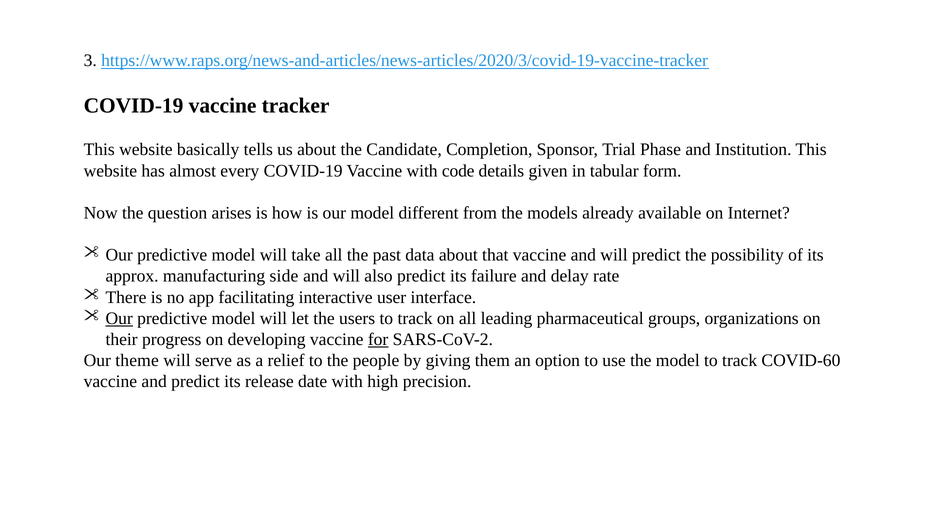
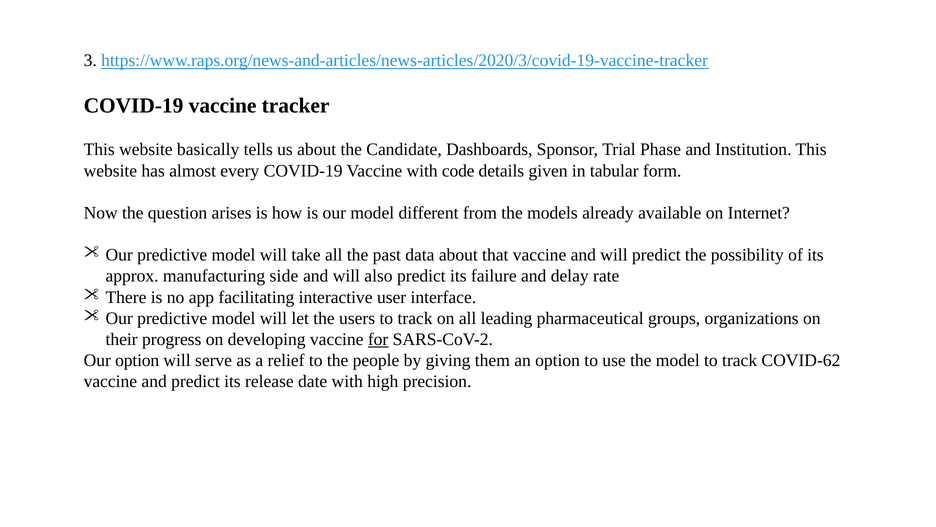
Completion: Completion -> Dashboards (489, 150)
Our underline: present -> none (119, 318)
Our theme: theme -> option (137, 360)
COVID-60: COVID-60 -> COVID-62 (801, 360)
